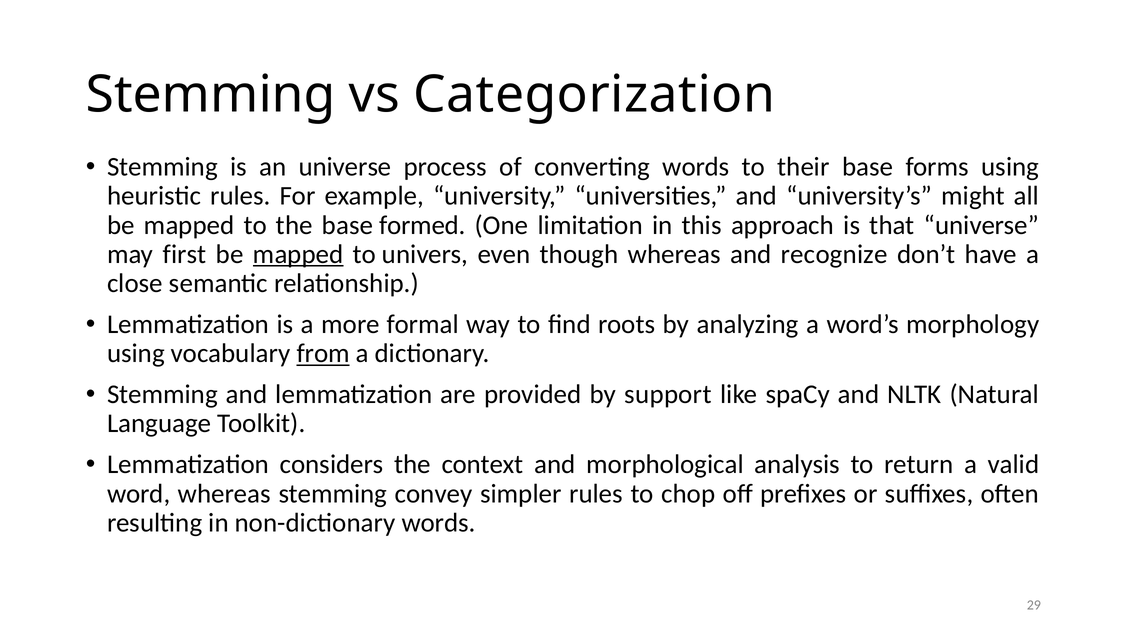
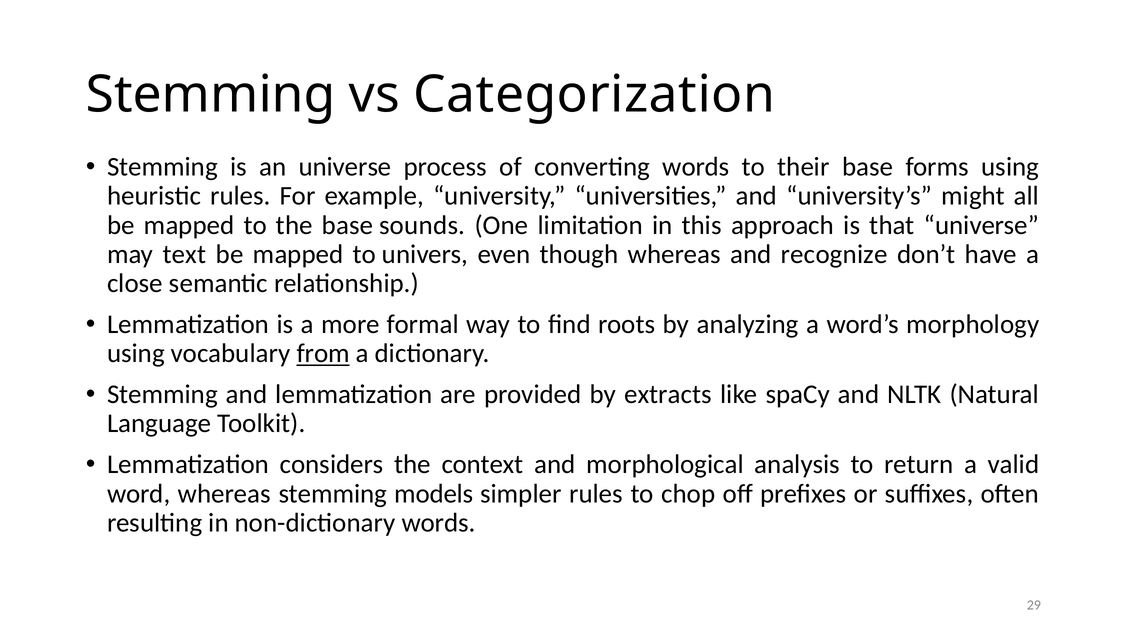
formed: formed -> sounds (422, 225)
first: first -> text (185, 254)
mapped underline: present -> none (298, 254)
support: support -> extracts (668, 394)
convey: convey -> models (434, 494)
